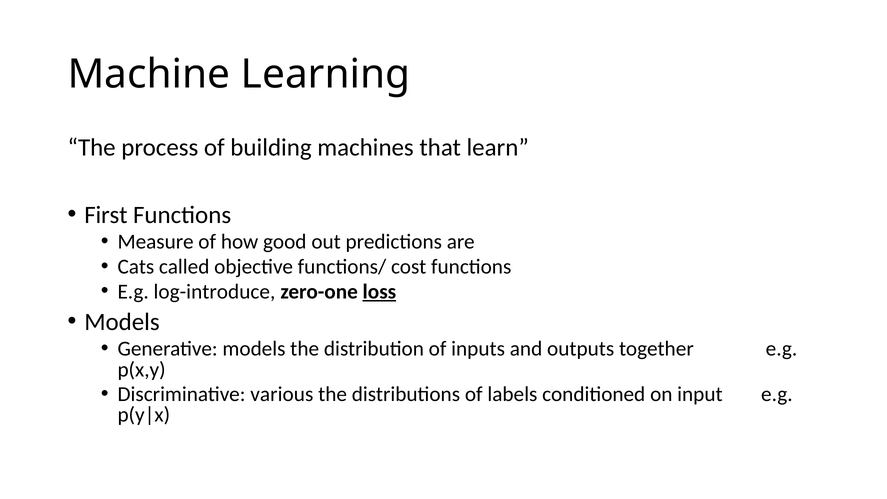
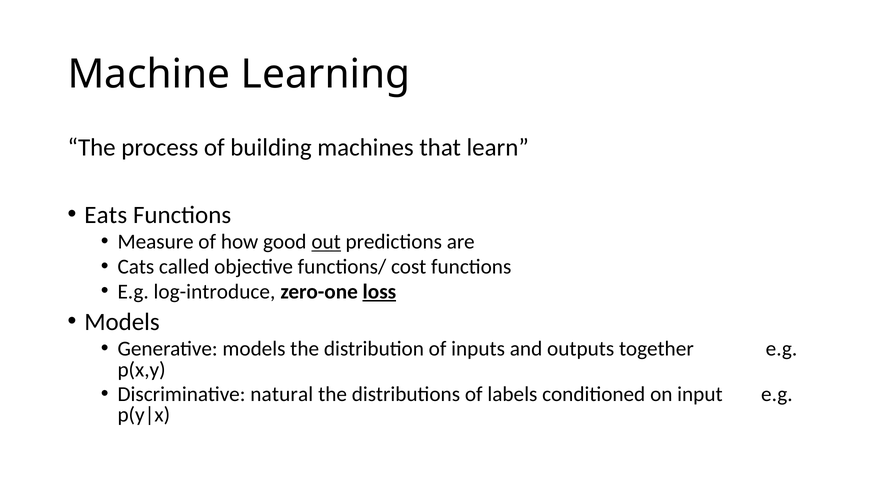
First: First -> Eats (106, 215)
out underline: none -> present (326, 242)
various: various -> natural (282, 394)
